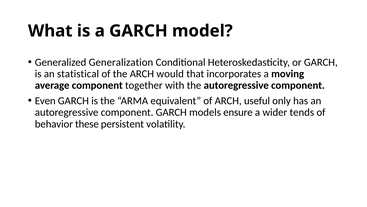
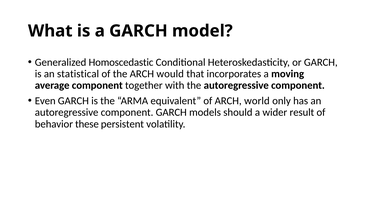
Generalization: Generalization -> Homoscedastic (121, 62)
useful: useful -> world (257, 101)
ensure: ensure -> should (238, 112)
tends: tends -> result (302, 112)
